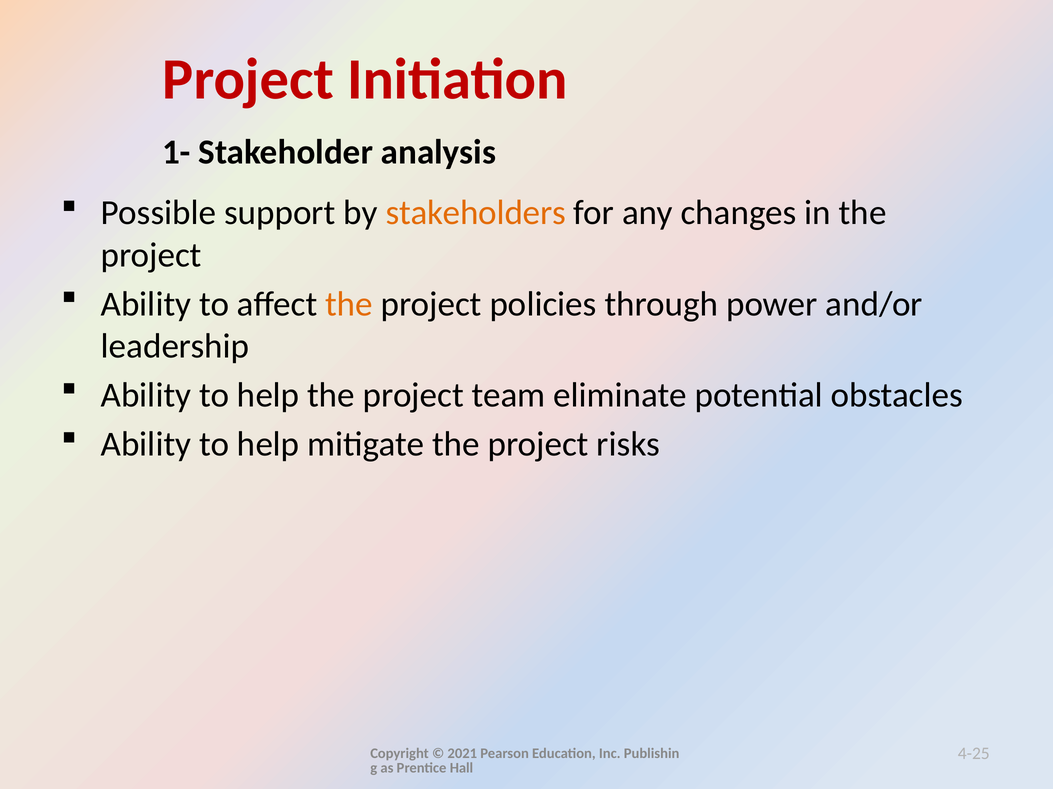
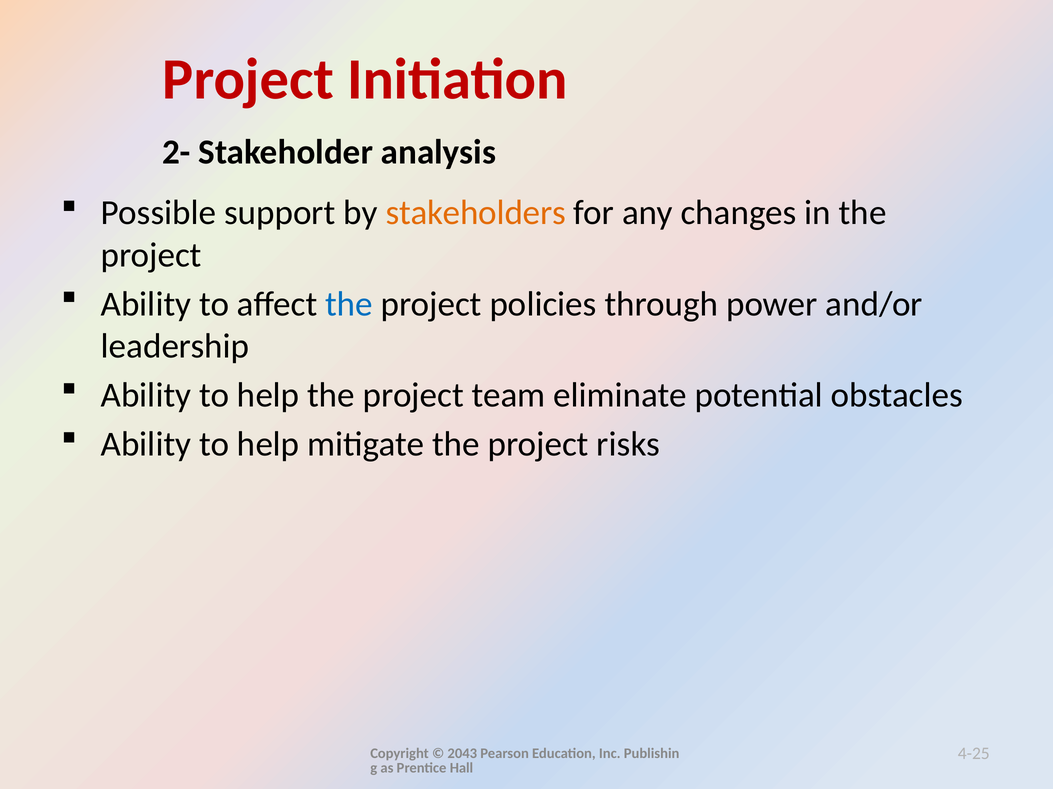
1-: 1- -> 2- (176, 152)
the colour: orange -> blue (349, 304)
2021: 2021 -> 2043 (462, 754)
